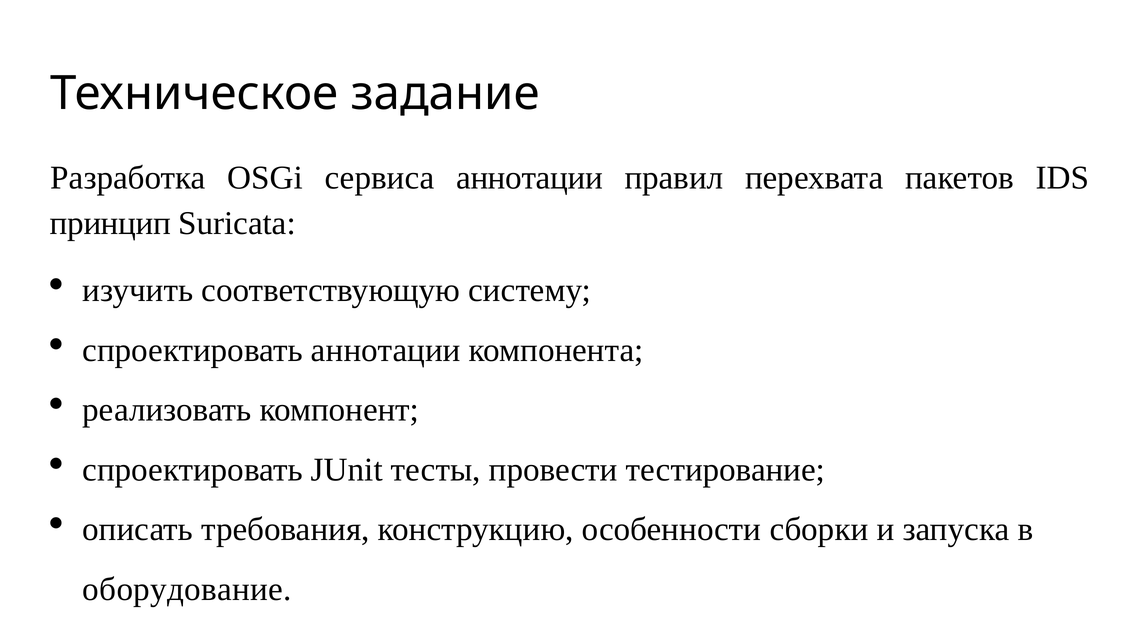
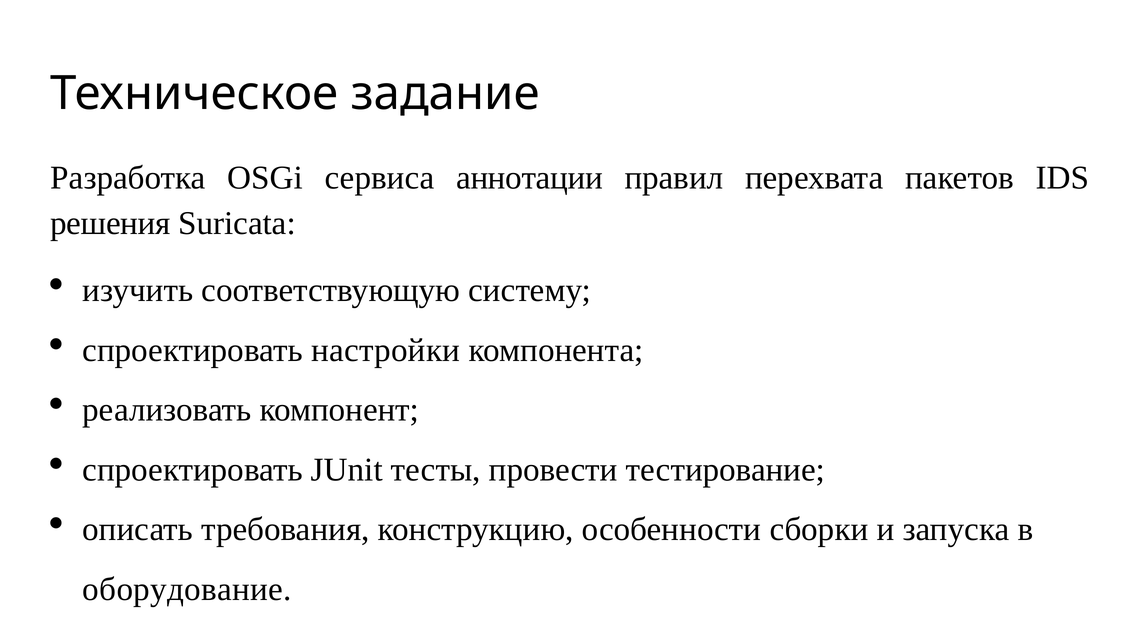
принцип: принцип -> решения (110, 223)
спроектировать аннотации: аннотации -> настройки (386, 350)
